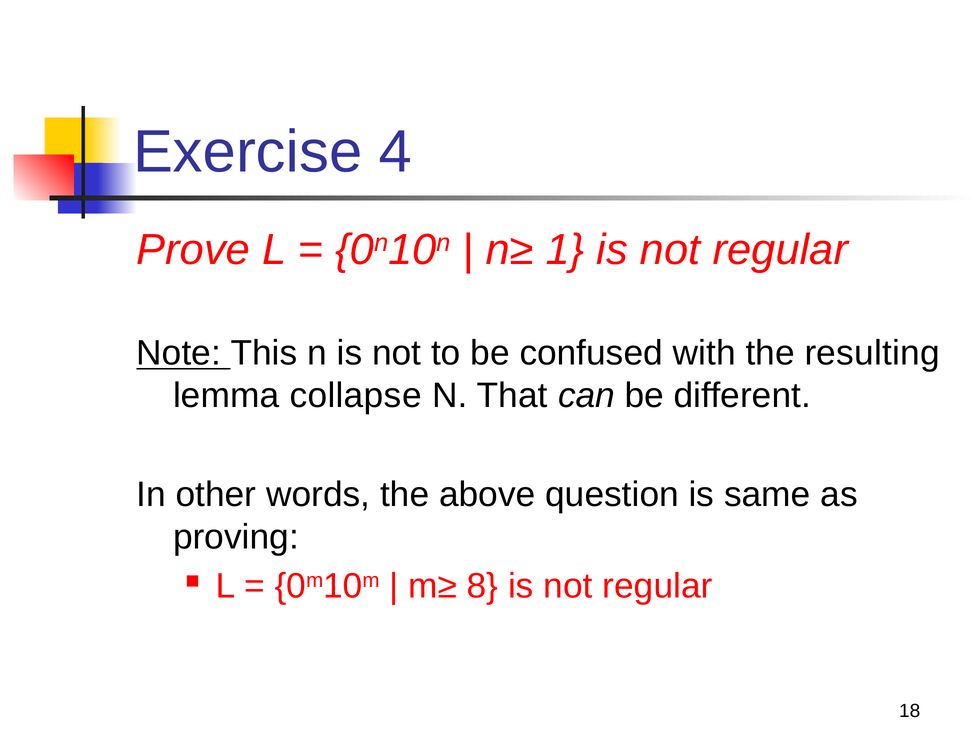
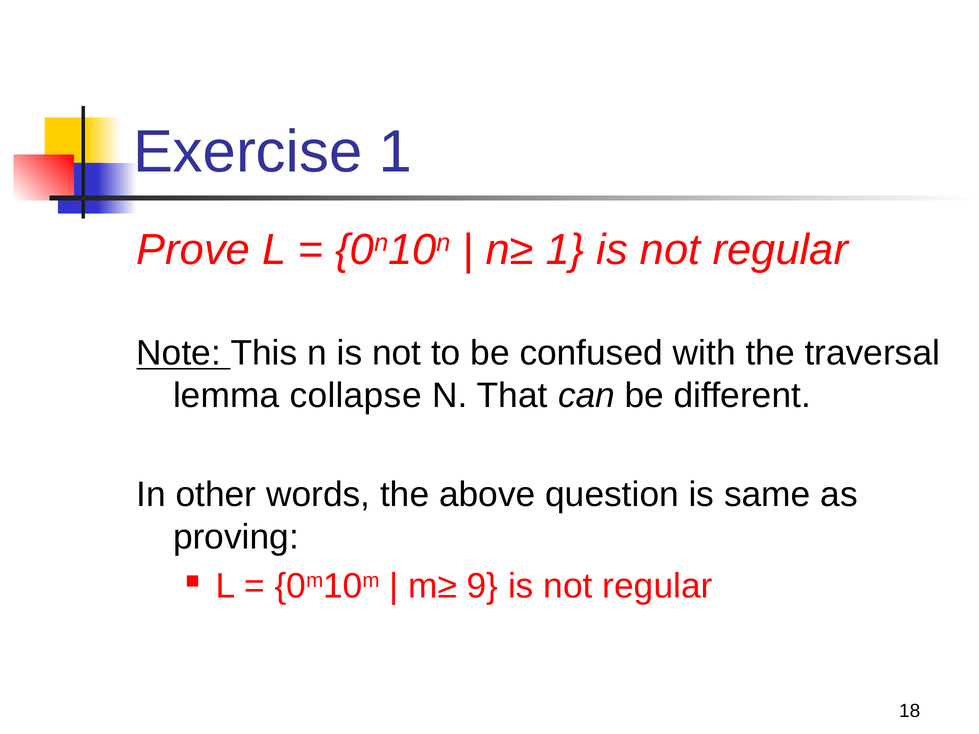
Exercise 4: 4 -> 1 (396, 152)
resulting: resulting -> traversal (872, 353)
8: 8 -> 9 (483, 586)
